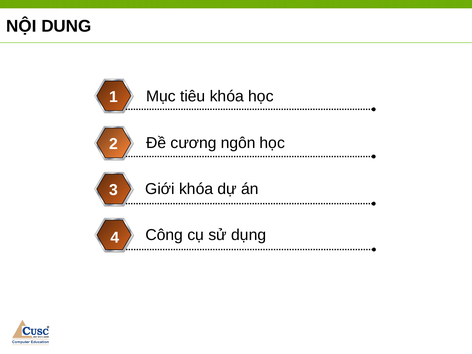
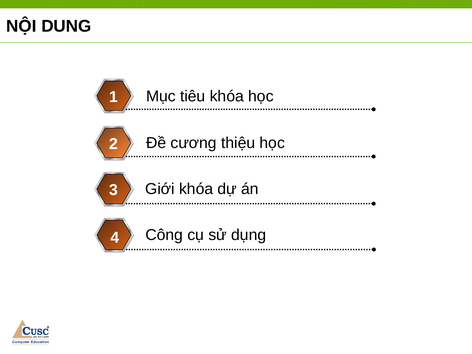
ngôn: ngôn -> thiệu (238, 143)
